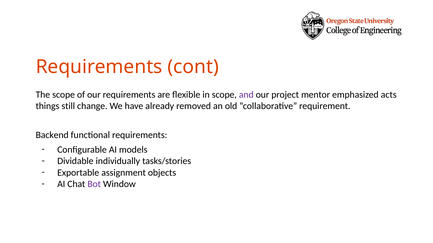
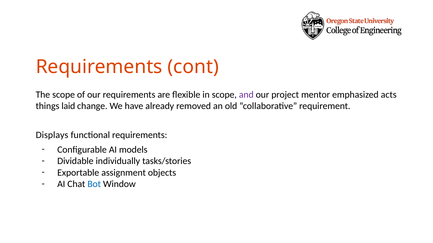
still: still -> laid (68, 106)
Backend: Backend -> Displays (52, 135)
Bot colour: purple -> blue (94, 185)
